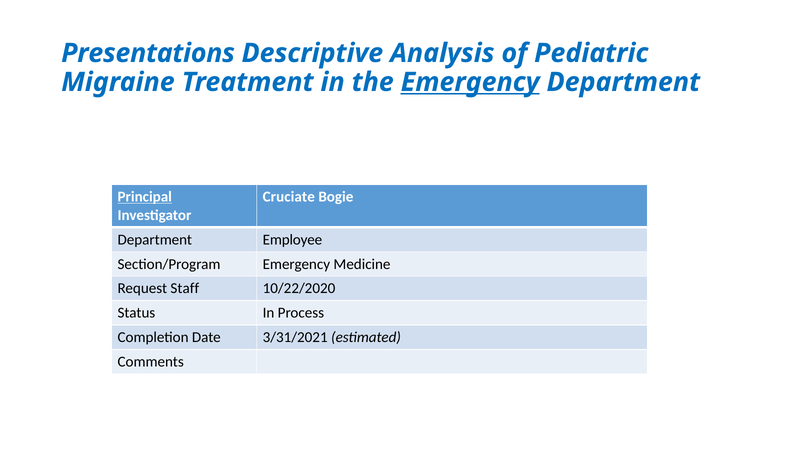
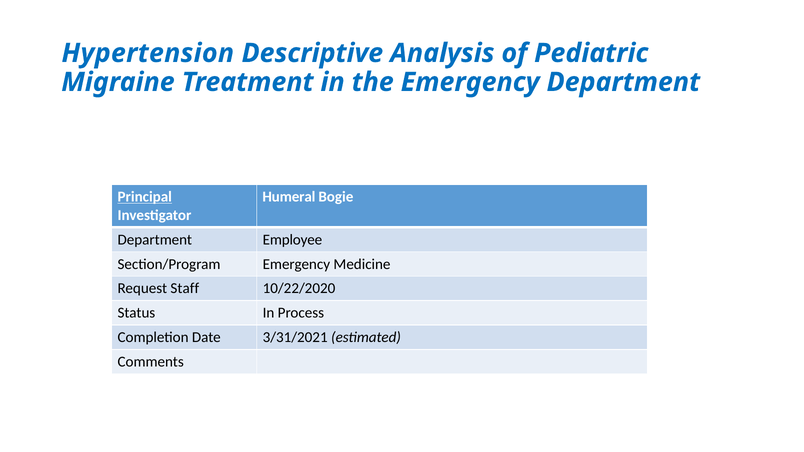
Presentations: Presentations -> Hypertension (148, 53)
Emergency underline: present -> none (470, 82)
Cruciate: Cruciate -> Humeral (289, 197)
